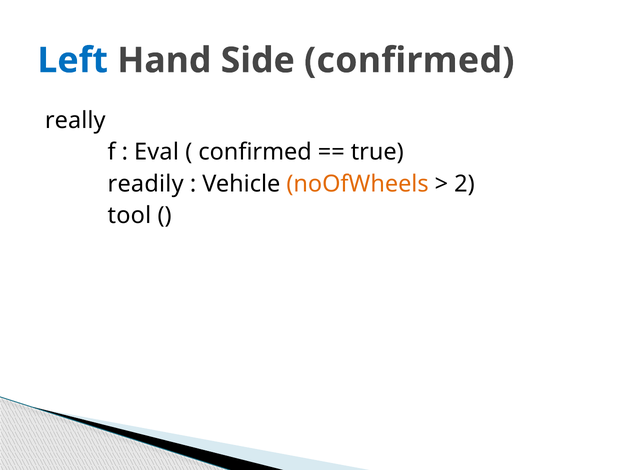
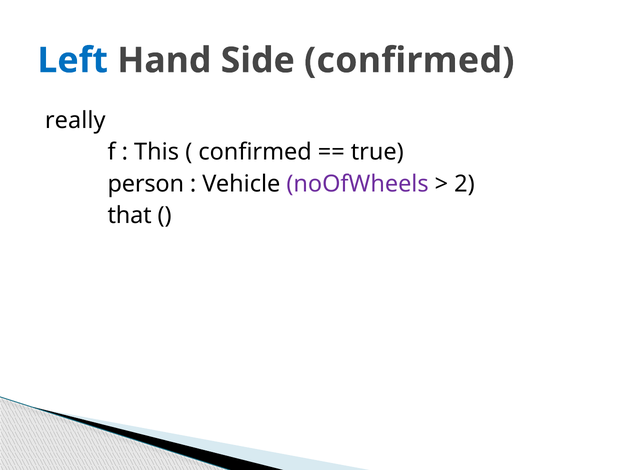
Eval: Eval -> This (157, 152)
readily: readily -> person (146, 184)
noOfWheels colour: orange -> purple (358, 184)
tool: tool -> that (130, 215)
